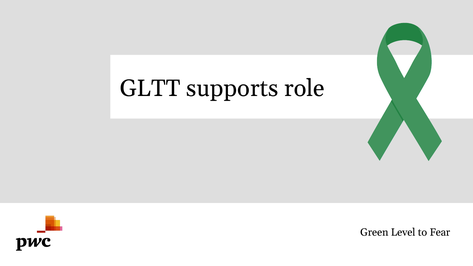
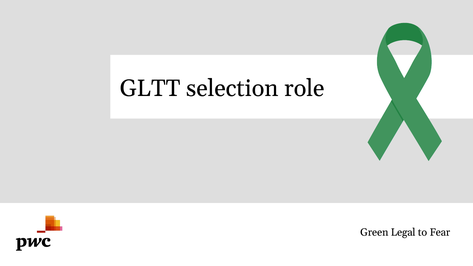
supports: supports -> selection (232, 88)
Level: Level -> Legal (403, 233)
